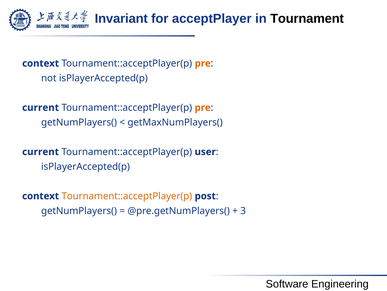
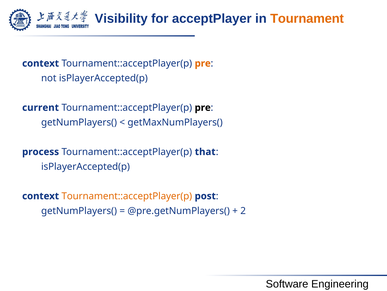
Invariant: Invariant -> Visibility (121, 19)
Tournament colour: black -> orange (307, 19)
pre colour: orange -> black (203, 107)
current: current -> process (41, 151)
user: user -> that (205, 151)
3: 3 -> 2 (243, 210)
